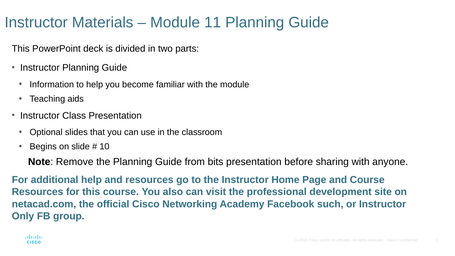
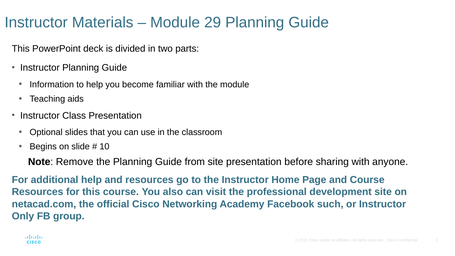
11: 11 -> 29 (213, 22)
from bits: bits -> site (216, 162)
